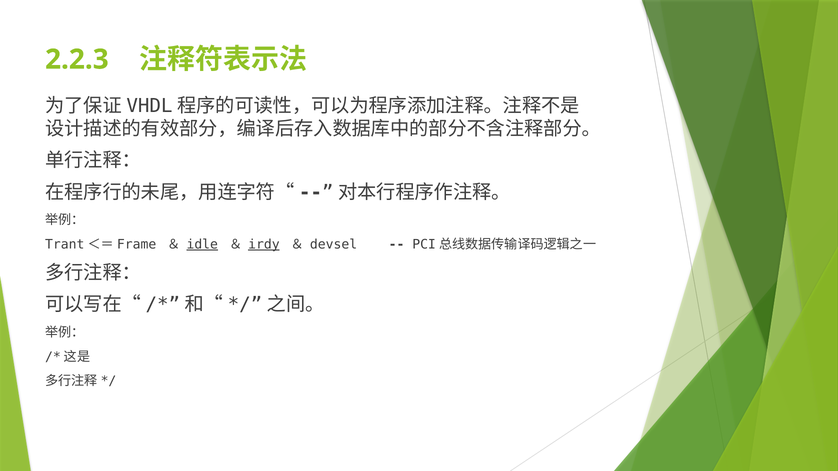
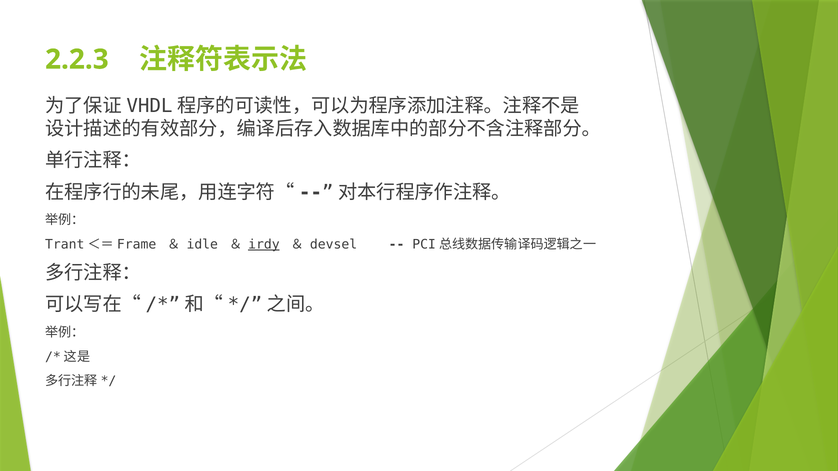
idle underline: present -> none (202, 245)
